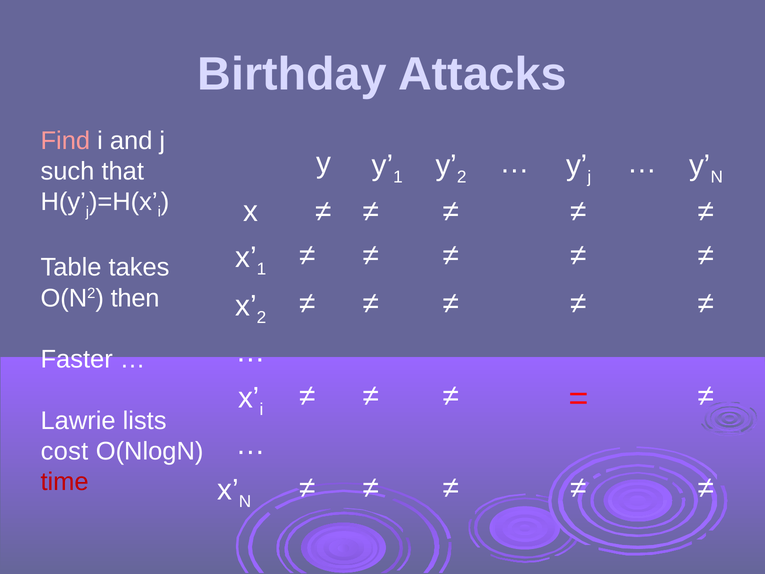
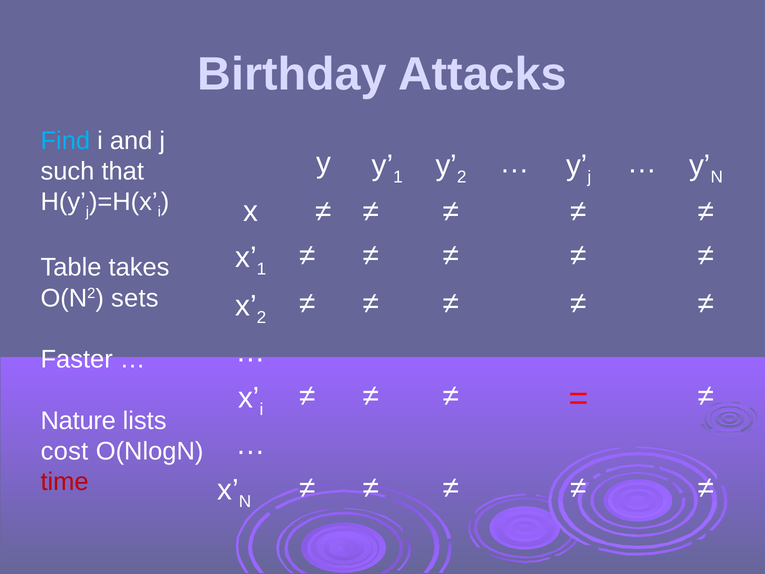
Find colour: pink -> light blue (65, 141)
then: then -> sets (135, 298)
Lawrie: Lawrie -> Nature (78, 420)
